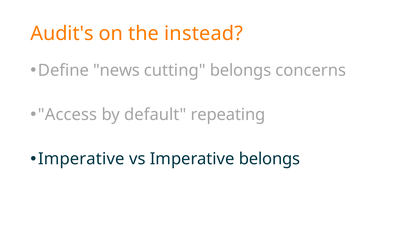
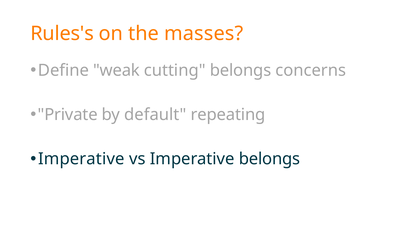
Audit's: Audit's -> Rules's (62, 34)
instead: instead -> masses (204, 34)
news: news -> weak (116, 70)
Access: Access -> Private (68, 114)
